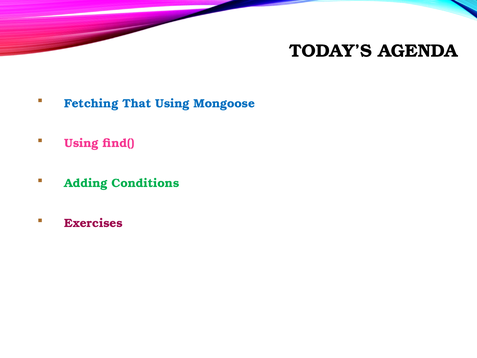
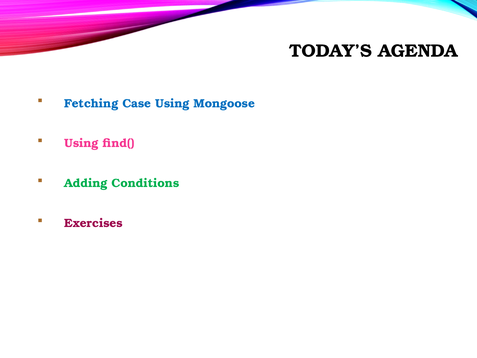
That: That -> Case (137, 103)
